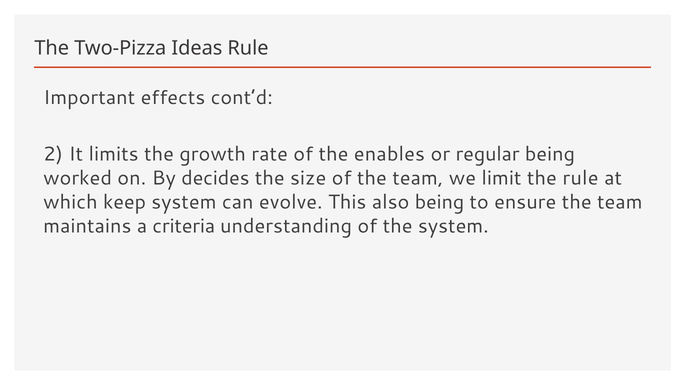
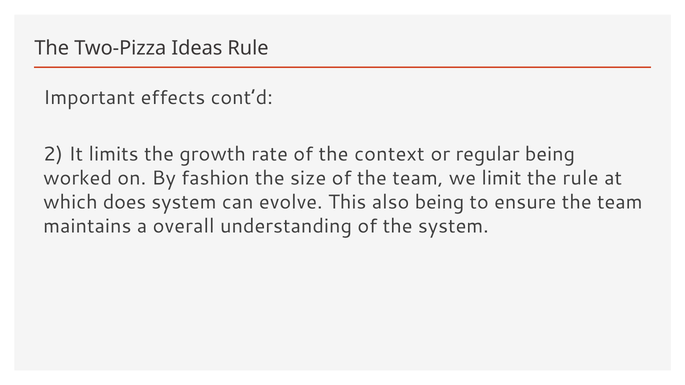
enables: enables -> context (389, 154)
decides: decides -> fashion (215, 178)
keep: keep -> does (125, 202)
criteria: criteria -> overall (184, 226)
